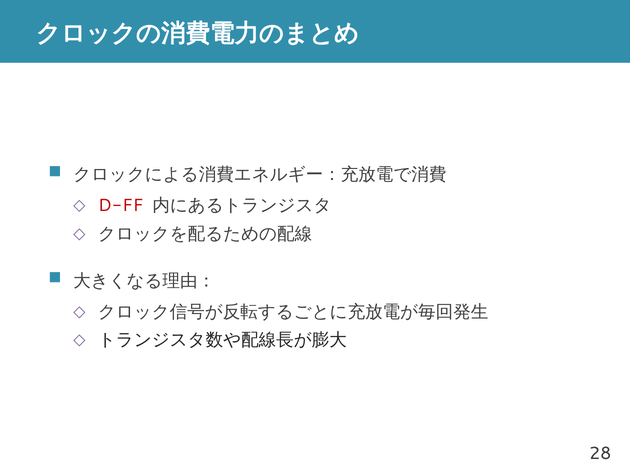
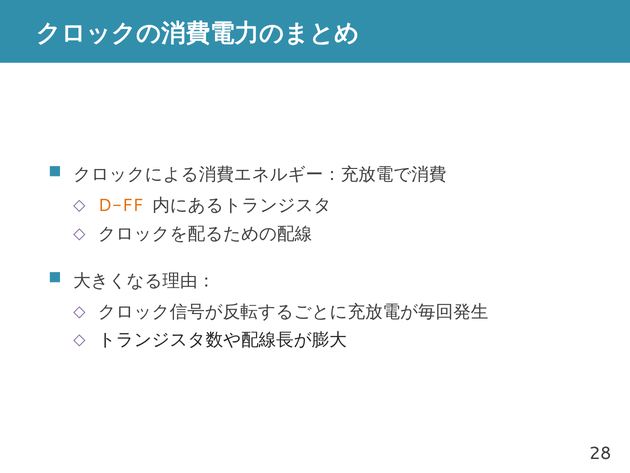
D-FF colour: red -> orange (121, 205)
